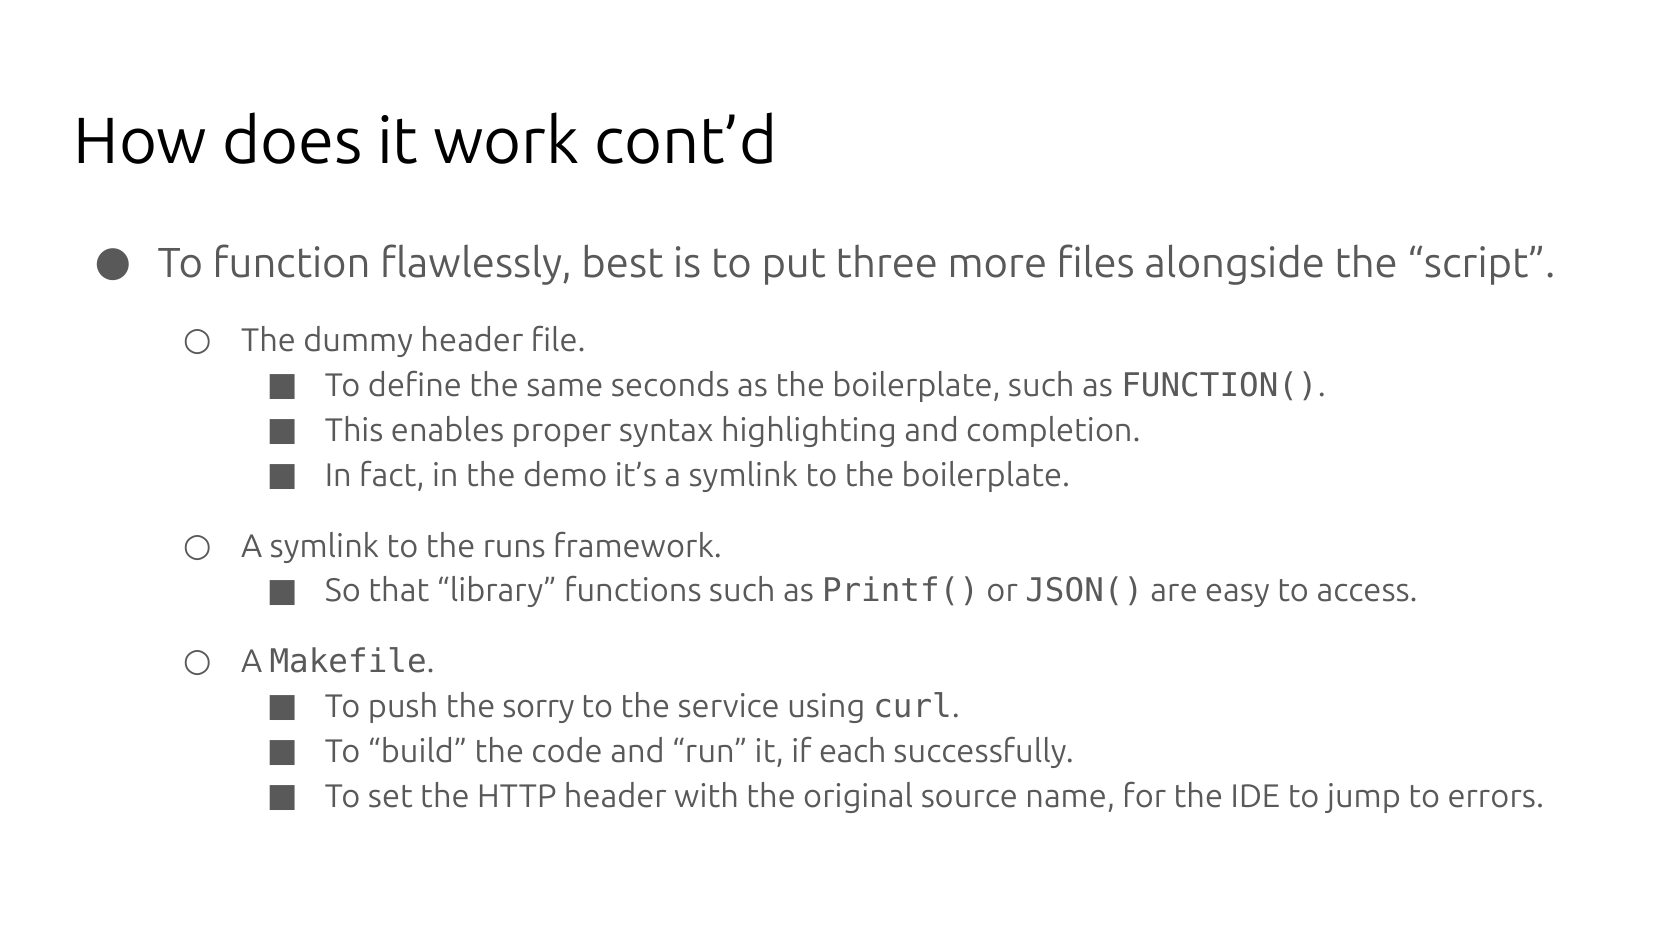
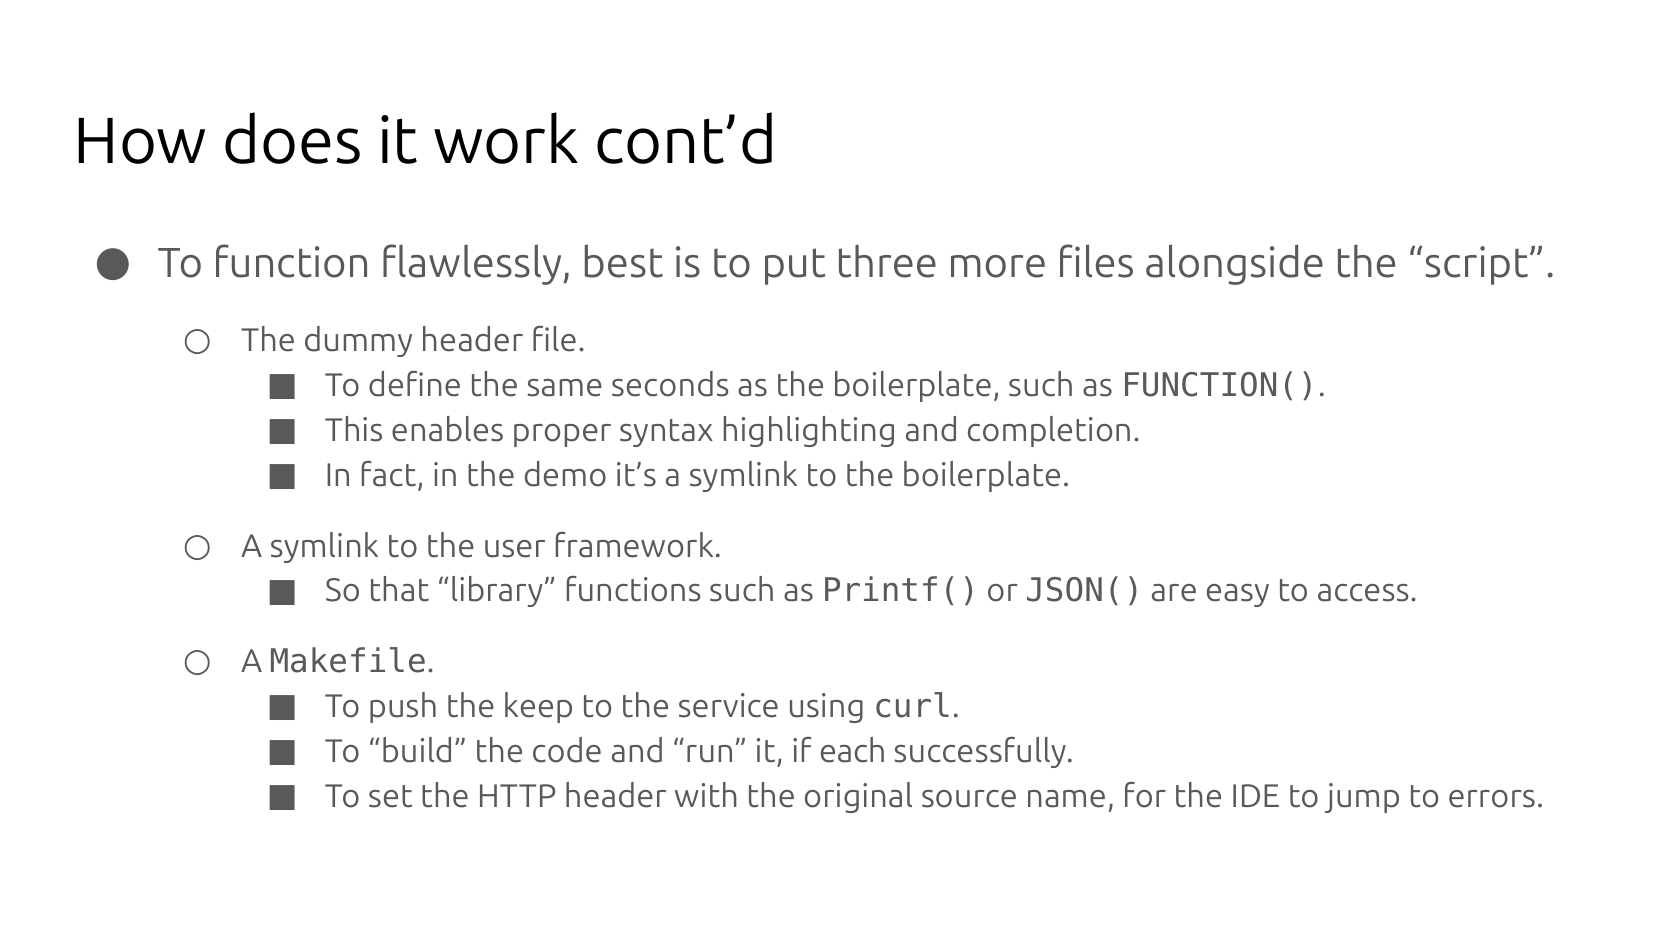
runs: runs -> user (514, 546)
sorry: sorry -> keep (538, 706)
